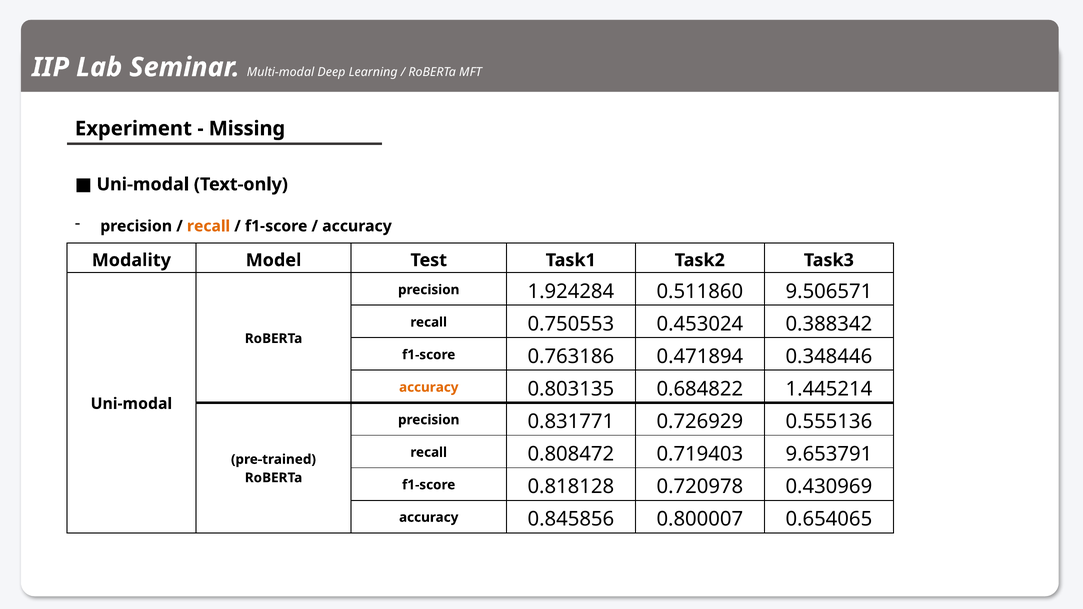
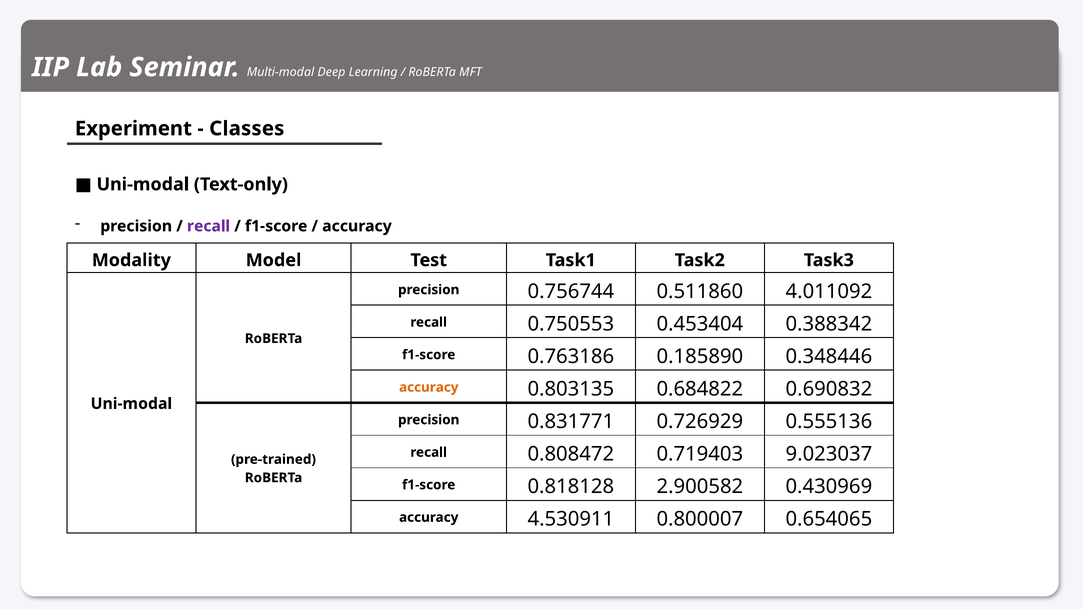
Missing: Missing -> Classes (247, 129)
recall colour: orange -> purple (209, 226)
1.924284: 1.924284 -> 0.756744 (571, 292)
9.506571: 9.506571 -> 4.011092 (829, 292)
0.453024: 0.453024 -> 0.453404 (700, 324)
0.471894: 0.471894 -> 0.185890 (700, 357)
1.445214: 1.445214 -> 0.690832 (829, 389)
9.653791: 9.653791 -> 9.023037 (829, 454)
0.720978: 0.720978 -> 2.900582 (700, 487)
0.845856: 0.845856 -> 4.530911 (571, 519)
